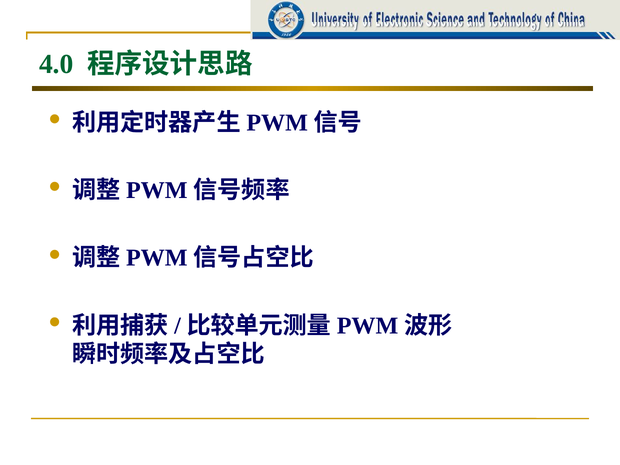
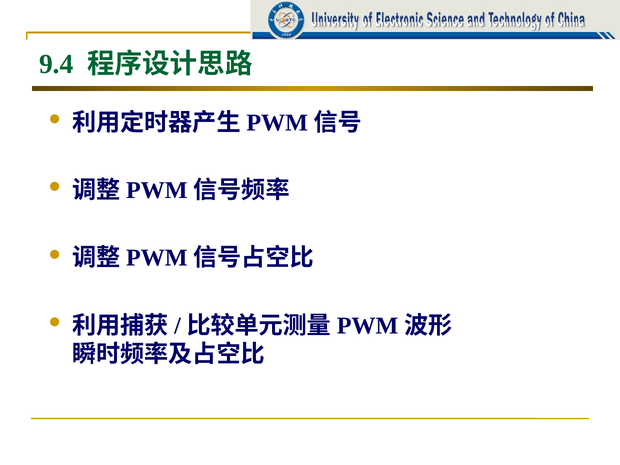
4.0: 4.0 -> 9.4 (56, 64)
